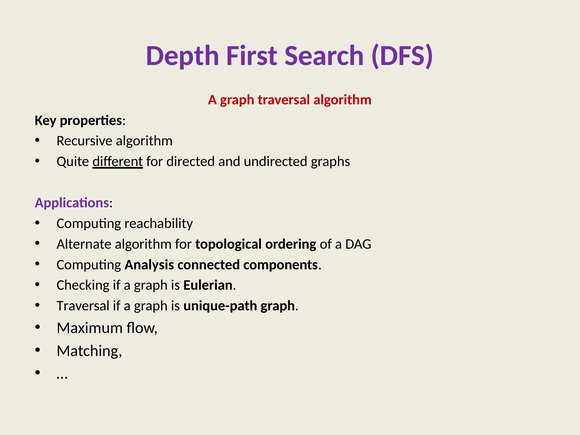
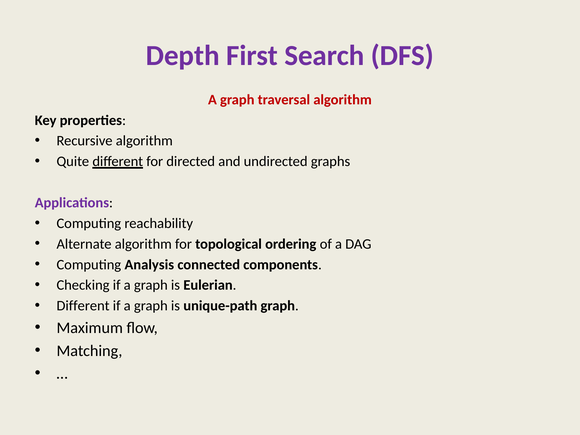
Traversal: Traversal -> Different (83, 306)
